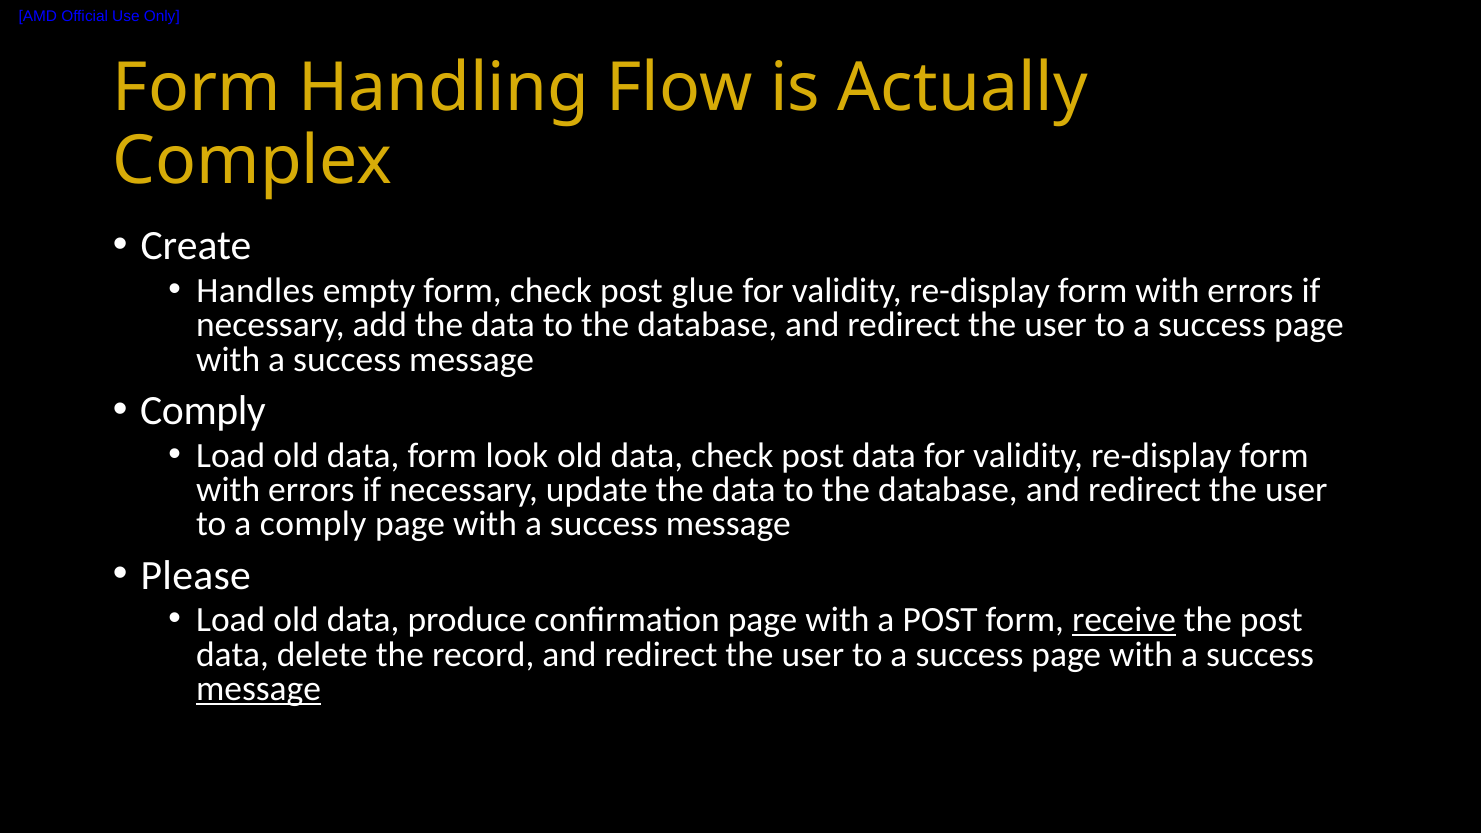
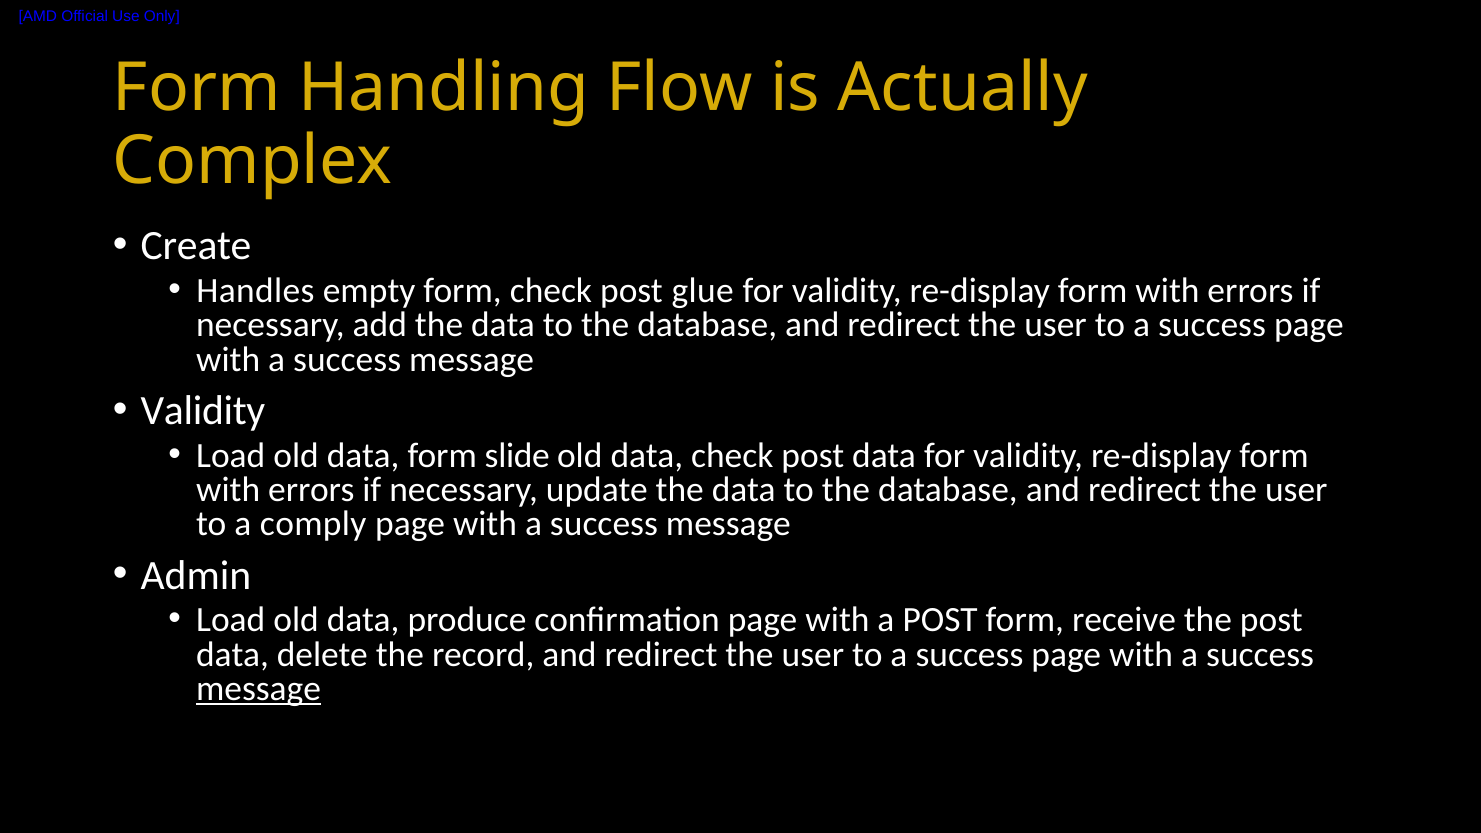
Comply: Comply -> Validity (203, 411)
look: look -> slide (517, 455)
Please: Please -> Admin (196, 575)
receive underline: present -> none (1124, 620)
